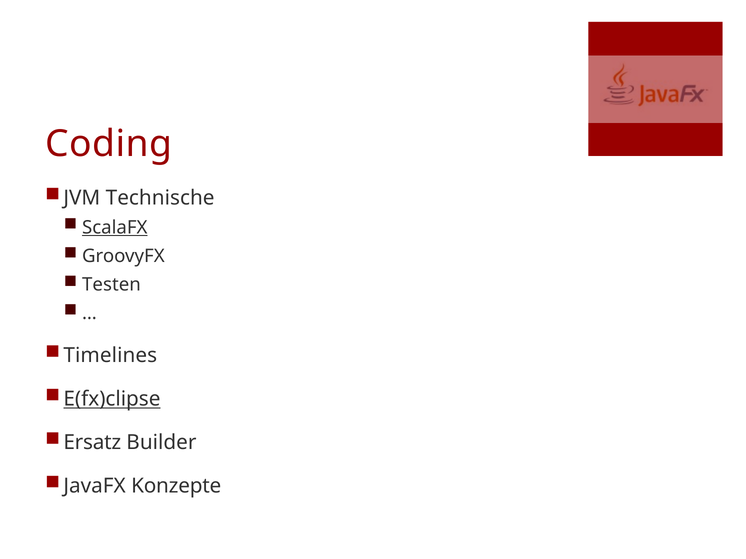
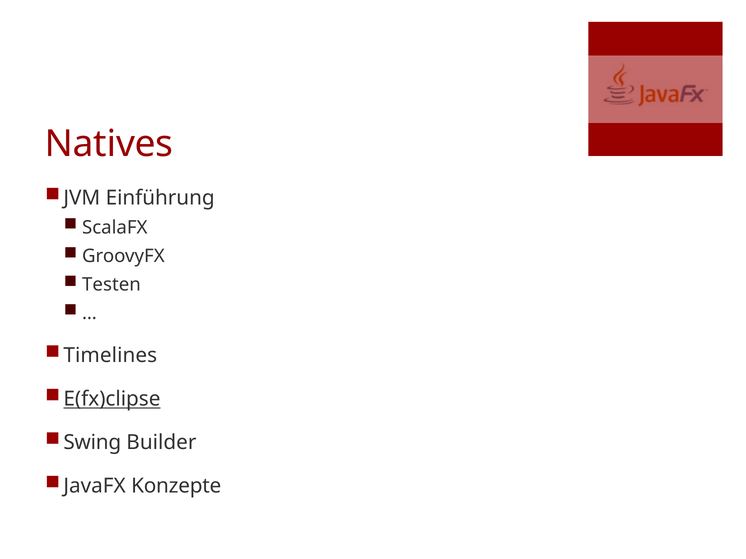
Coding: Coding -> Natives (109, 144)
Technische: Technische -> Einführung (160, 198)
ScalaFX underline: present -> none (115, 228)
Ersatz: Ersatz -> Swing (92, 443)
